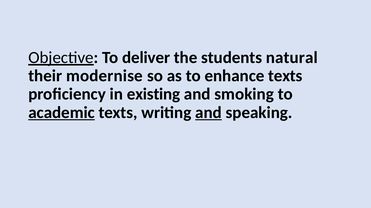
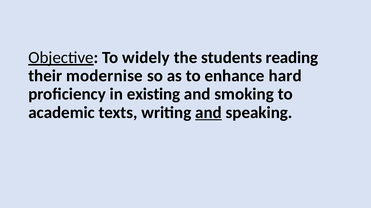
deliver: deliver -> widely (146, 58)
natural: natural -> reading (292, 58)
enhance texts: texts -> hard (285, 76)
academic underline: present -> none (62, 113)
